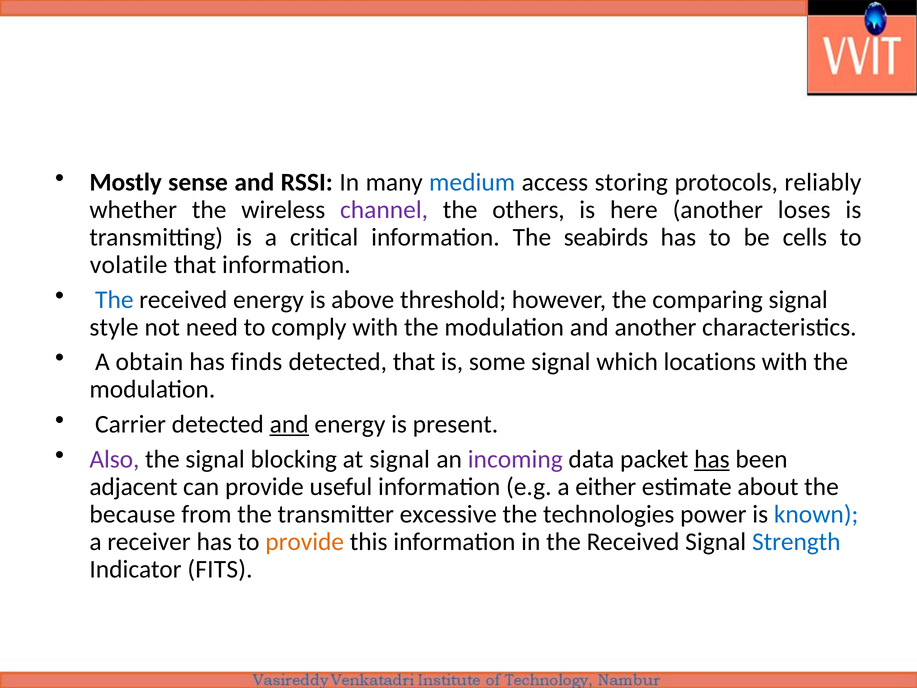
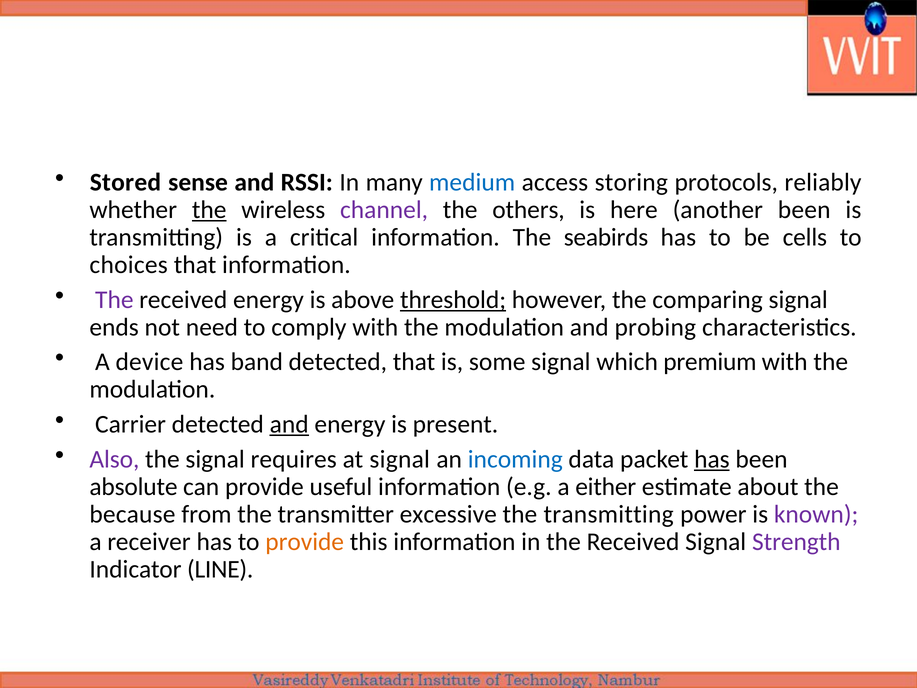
Mostly: Mostly -> Stored (125, 182)
the underline: none -> present (209, 210)
another loses: loses -> been (804, 210)
volatile: volatile -> choices (129, 265)
The colour: blue -> purple (114, 300)
threshold underline: none -> present (453, 300)
style: style -> ends (114, 327)
and another: another -> probing (655, 327)
obtain: obtain -> device (149, 362)
finds: finds -> band (257, 362)
locations: locations -> premium (710, 362)
blocking: blocking -> requires (294, 459)
incoming colour: purple -> blue (515, 459)
adjacent: adjacent -> absolute (133, 487)
the technologies: technologies -> transmitting (609, 514)
known colour: blue -> purple (816, 514)
Strength colour: blue -> purple (796, 542)
FITS: FITS -> LINE (220, 569)
